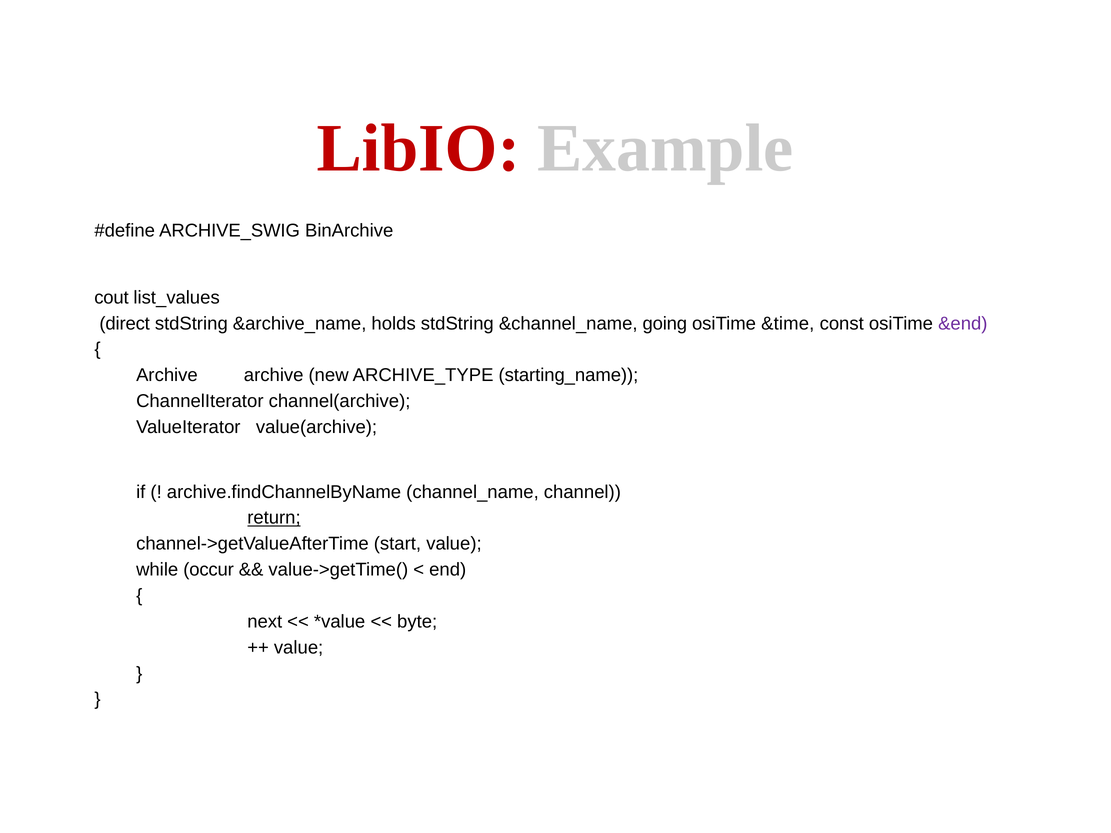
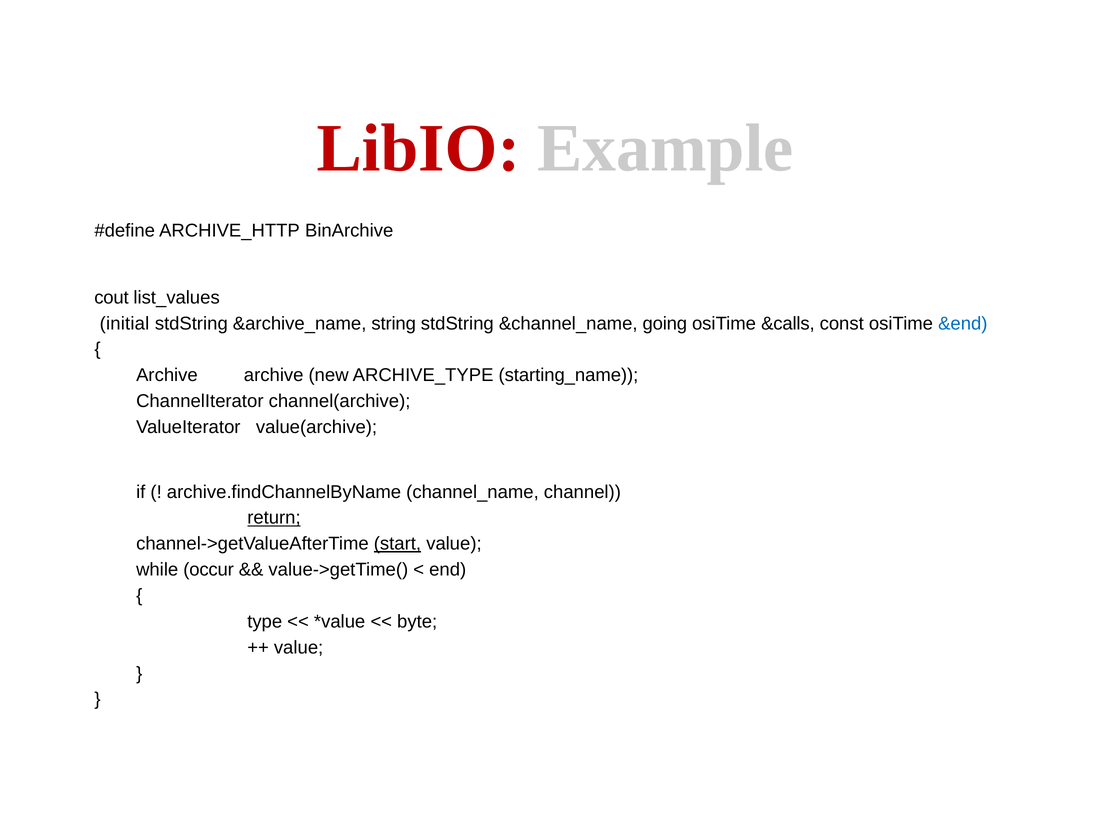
ARCHIVE_SWIG: ARCHIVE_SWIG -> ARCHIVE_HTTP (229, 231)
direct: direct -> initial (124, 324)
holds: holds -> string (394, 324)
&time: &time -> &calls (788, 324)
&end colour: purple -> blue (963, 324)
start underline: none -> present (397, 544)
next: next -> type (265, 622)
